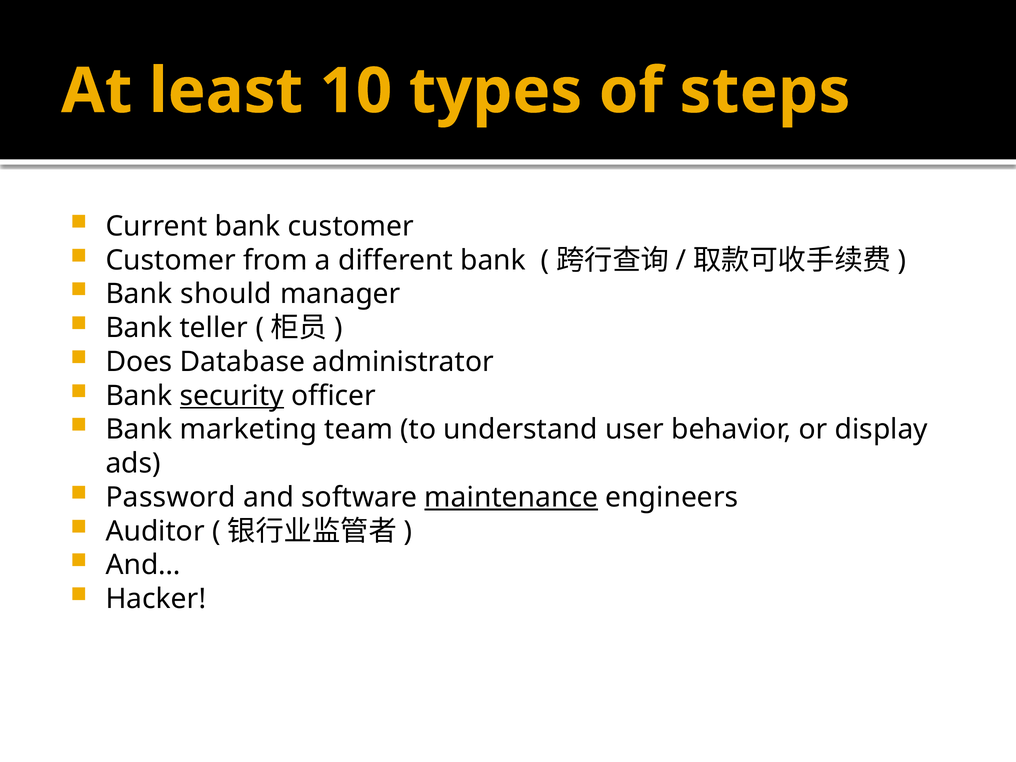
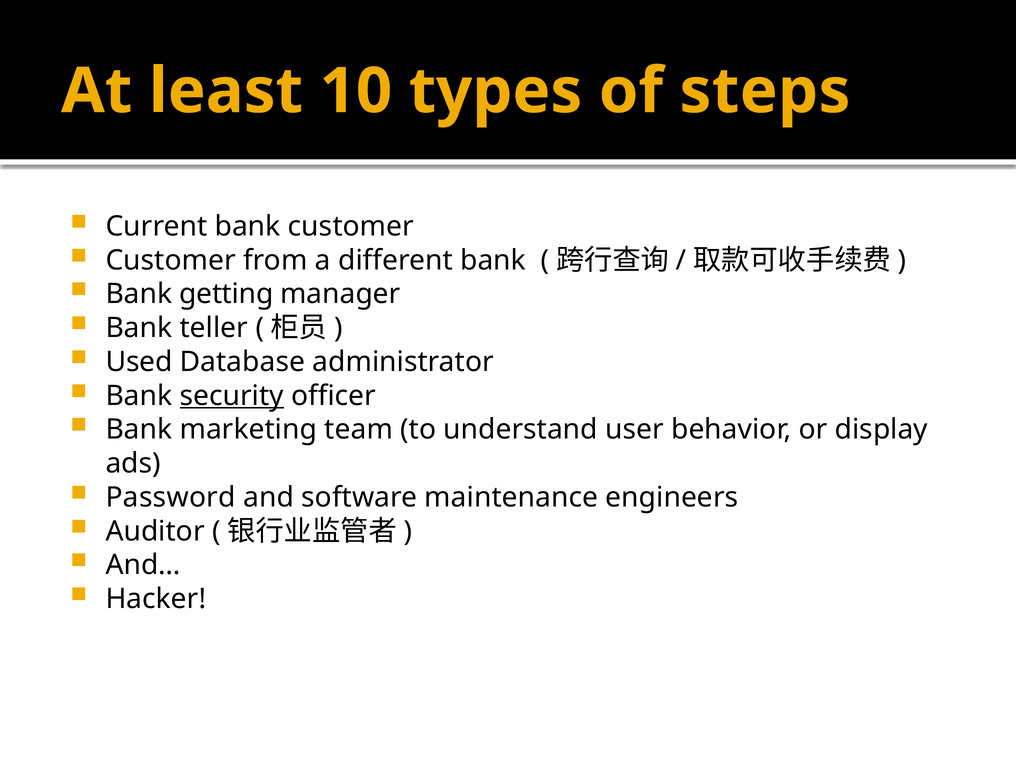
should: should -> getting (226, 294)
Does: Does -> Used (139, 362)
maintenance underline: present -> none (511, 497)
